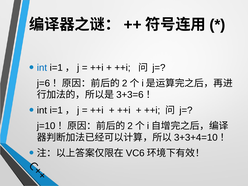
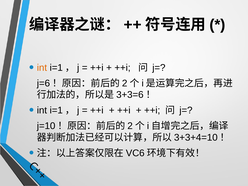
int colour: blue -> orange (42, 68)
